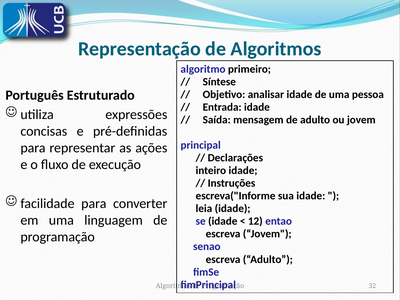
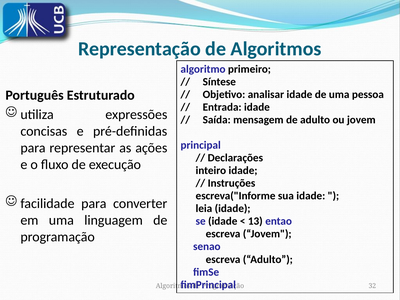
12: 12 -> 13 (255, 221)
